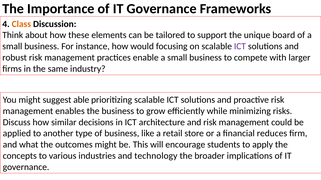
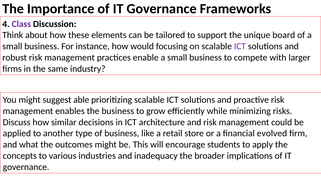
Class colour: orange -> purple (21, 24)
reduces: reduces -> evolved (272, 134)
technology: technology -> inadequacy (156, 156)
